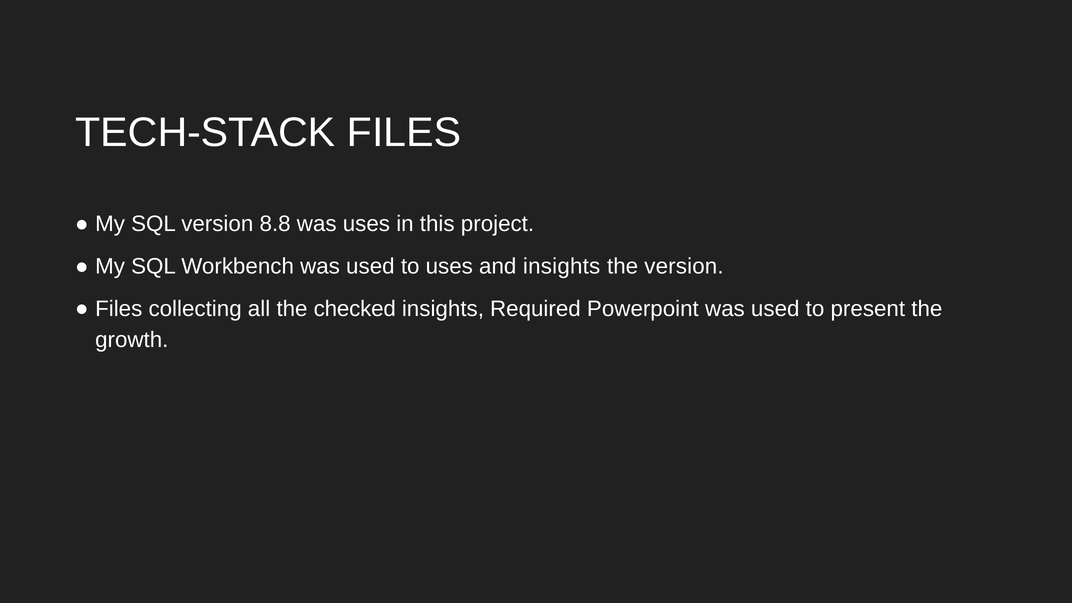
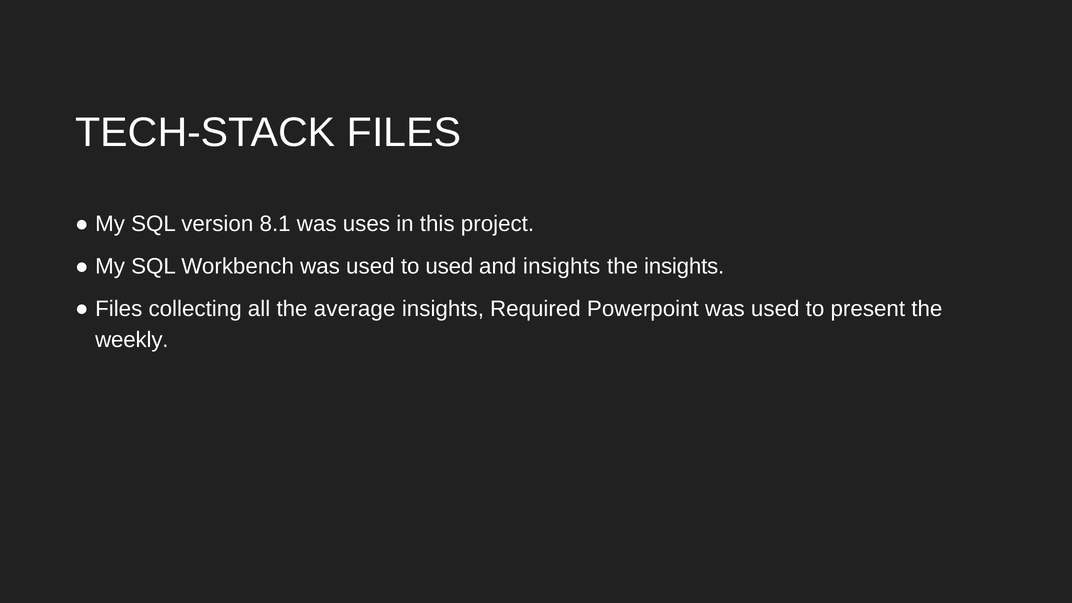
8.8: 8.8 -> 8.1 (275, 224)
to uses: uses -> used (449, 266)
the version: version -> insights (684, 266)
checked: checked -> average (355, 309)
growth: growth -> weekly (132, 340)
